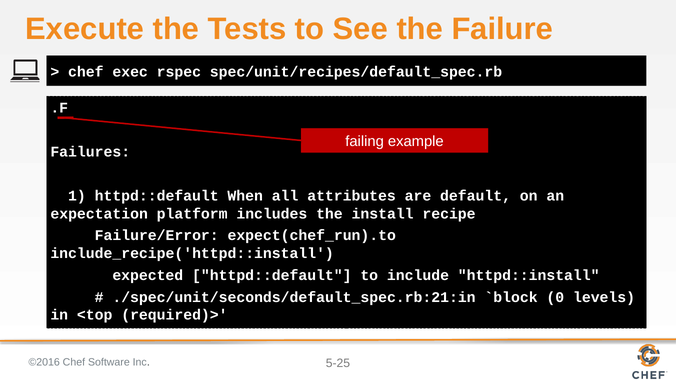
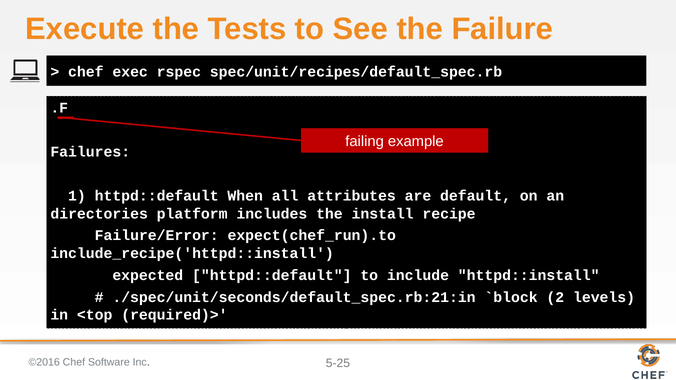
expectation: expectation -> directories (99, 214)
0: 0 -> 2 (555, 297)
